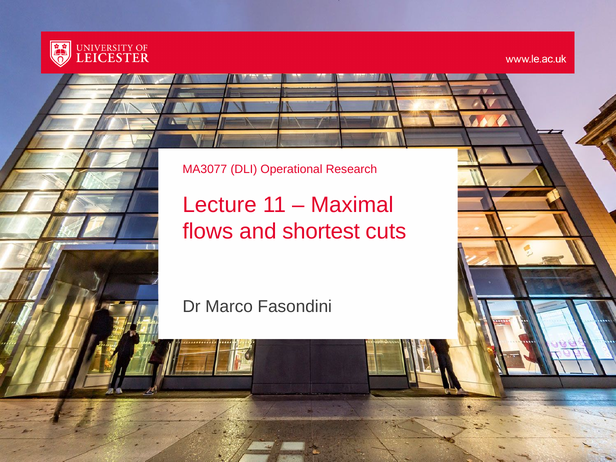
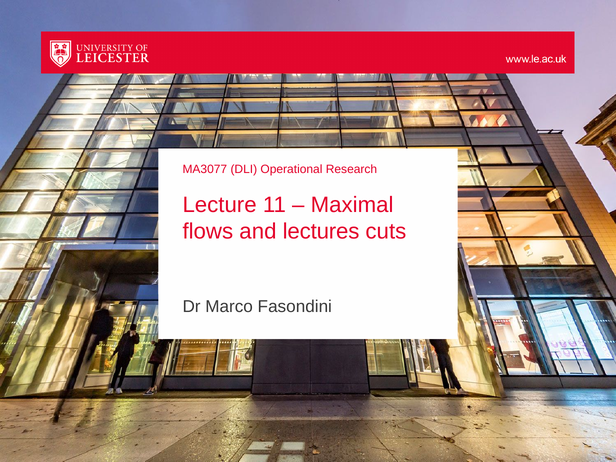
shortest: shortest -> lectures (321, 232)
